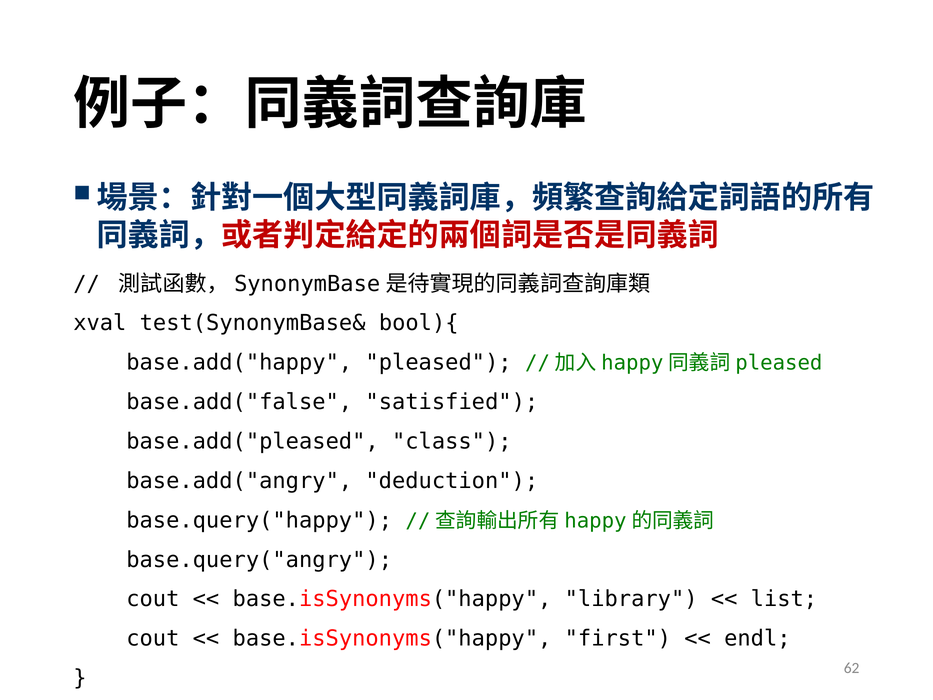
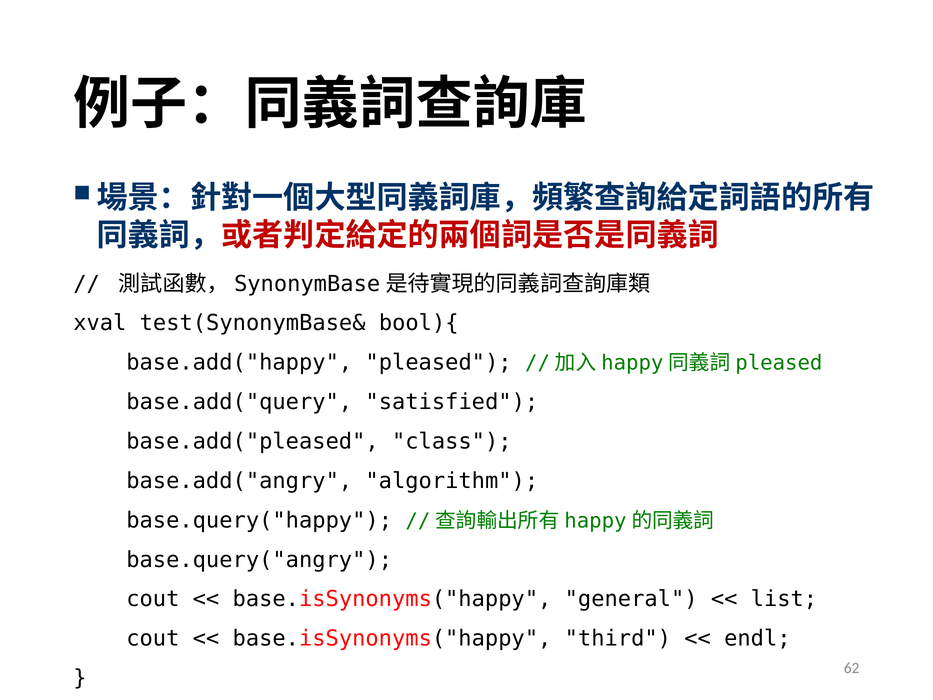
base.add("false: base.add("false -> base.add("query (239, 402)
deduction: deduction -> algorithm (452, 481)
library: library -> general (631, 599)
first: first -> third (618, 638)
